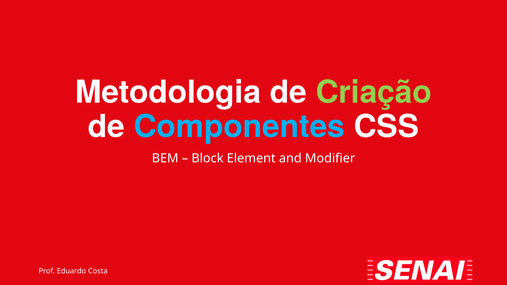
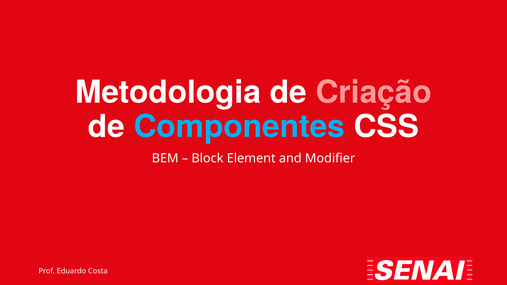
Criação colour: light green -> pink (374, 93)
